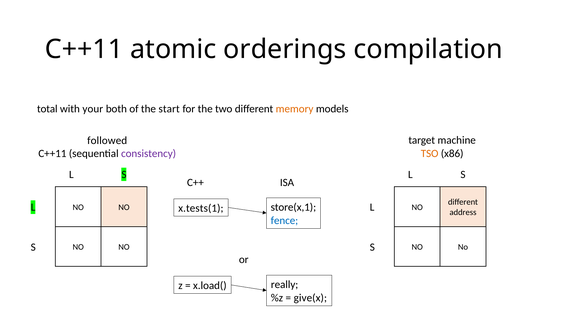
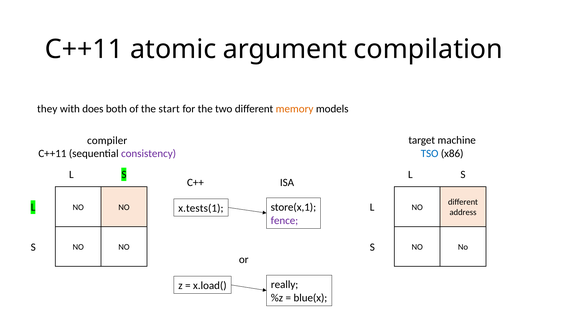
orderings: orderings -> argument (285, 49)
total: total -> they (47, 109)
your: your -> does (93, 109)
followed: followed -> compiler (107, 140)
TSO colour: orange -> blue (430, 153)
fence colour: blue -> purple (284, 221)
give(x: give(x -> blue(x (310, 298)
